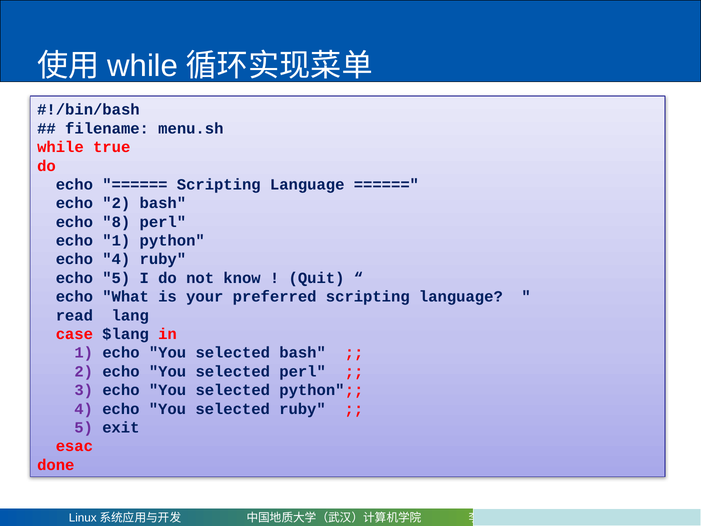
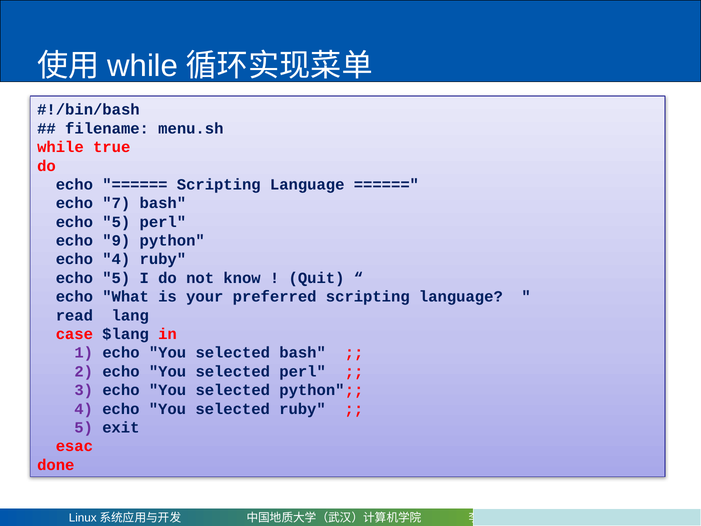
echo 2: 2 -> 7 (116, 203)
8: 8 -> 5 (116, 222)
echo 1: 1 -> 9 (116, 241)
